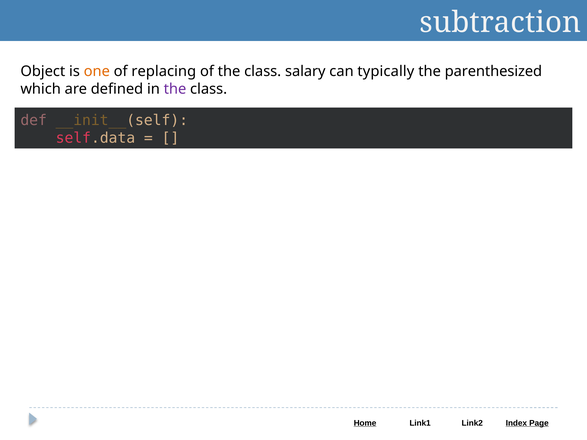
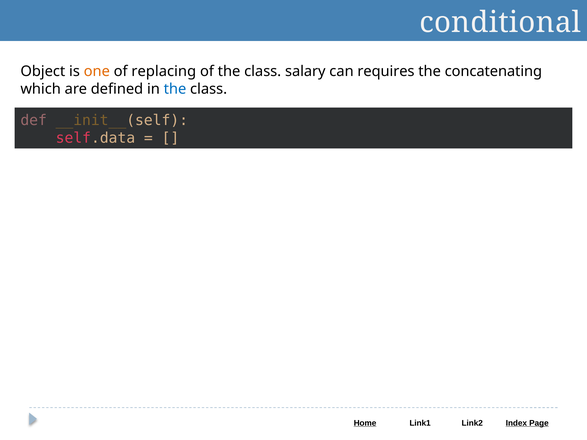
subtraction: subtraction -> conditional (500, 23)
typically: typically -> requires (386, 71)
parenthesized: parenthesized -> concatenating (493, 71)
the colour: purple -> blue (175, 89)
